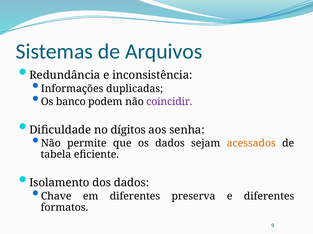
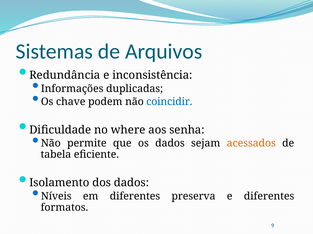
banco: banco -> chave (71, 102)
coincidir colour: purple -> blue (169, 102)
dígitos: dígitos -> where (128, 130)
Chave: Chave -> Níveis (56, 197)
